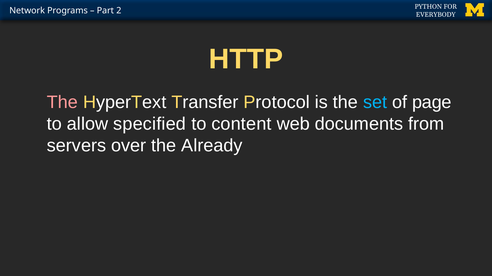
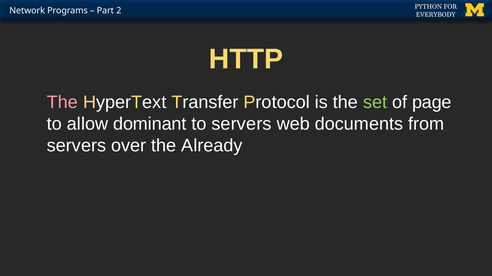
set colour: light blue -> light green (375, 102)
specified: specified -> dominant (150, 124)
to content: content -> servers (241, 124)
